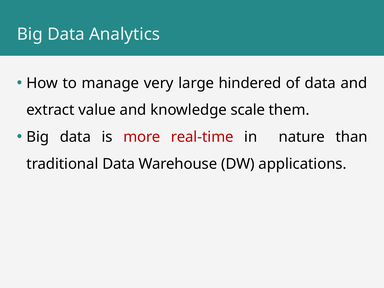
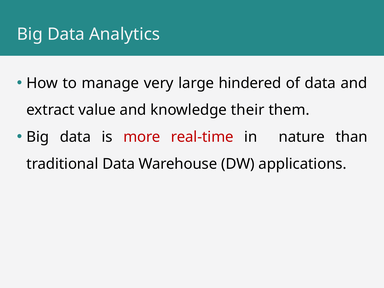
scale: scale -> their (248, 110)
